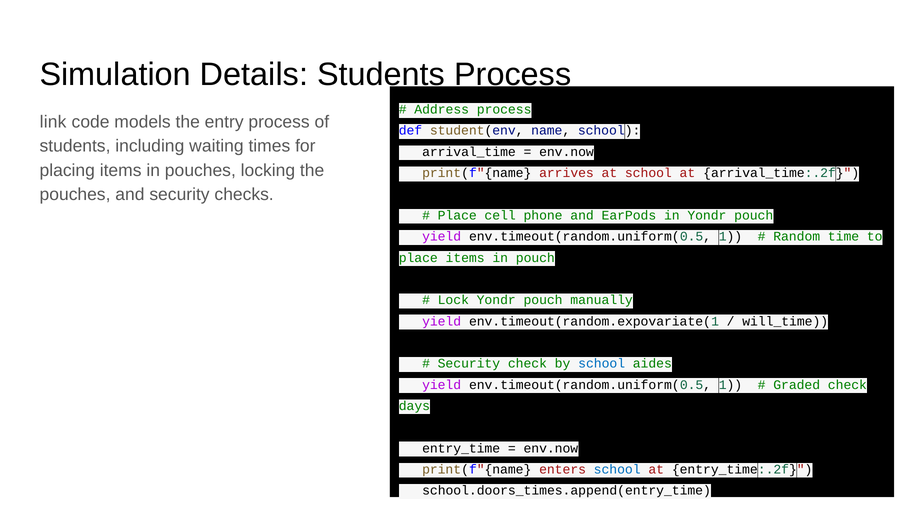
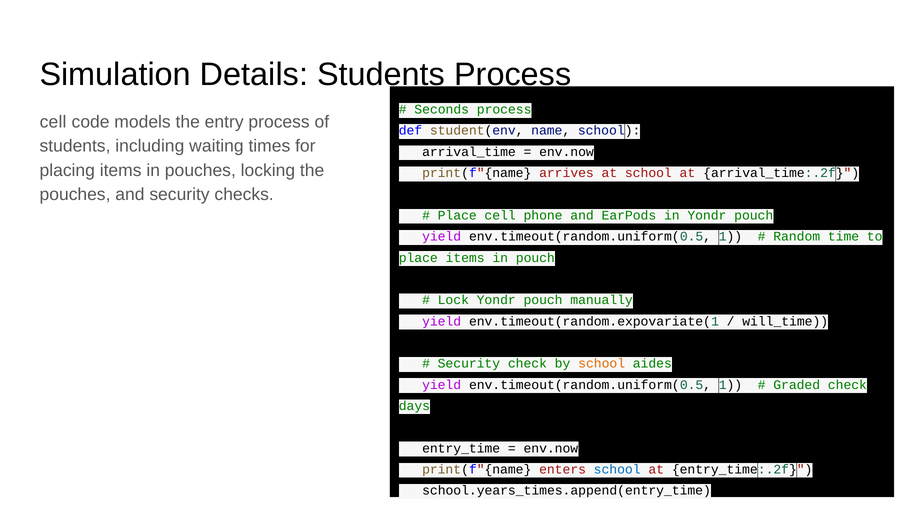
Address: Address -> Seconds (442, 110)
link: link -> cell (53, 122)
school colour: blue -> orange (602, 364)
school.doors_times.append(entry_time: school.doors_times.append(entry_time -> school.years_times.append(entry_time (567, 491)
